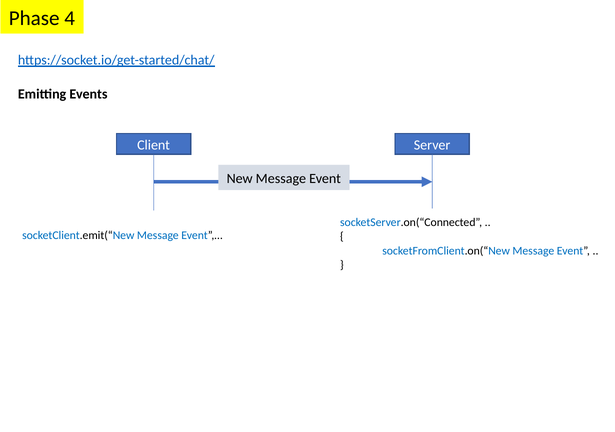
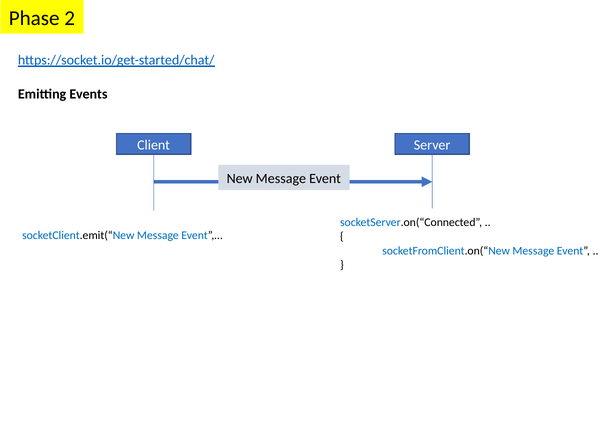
4: 4 -> 2 (70, 18)
